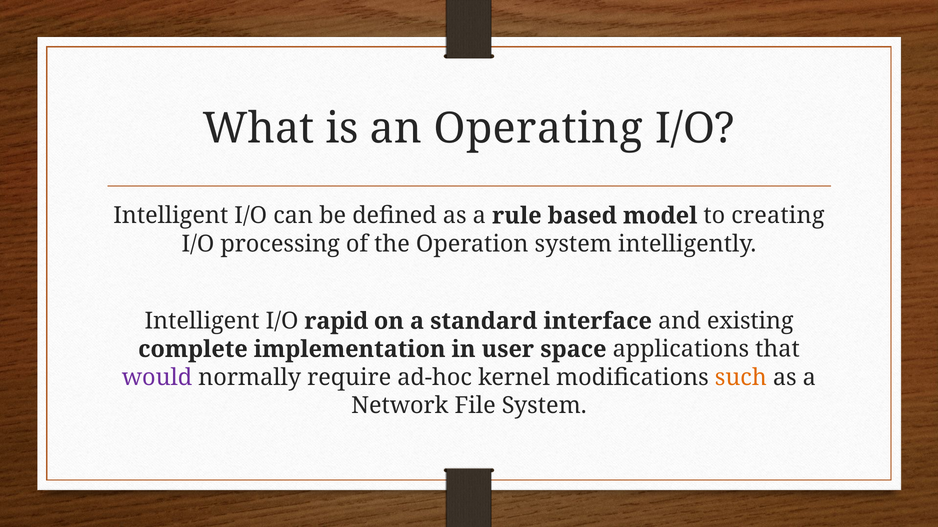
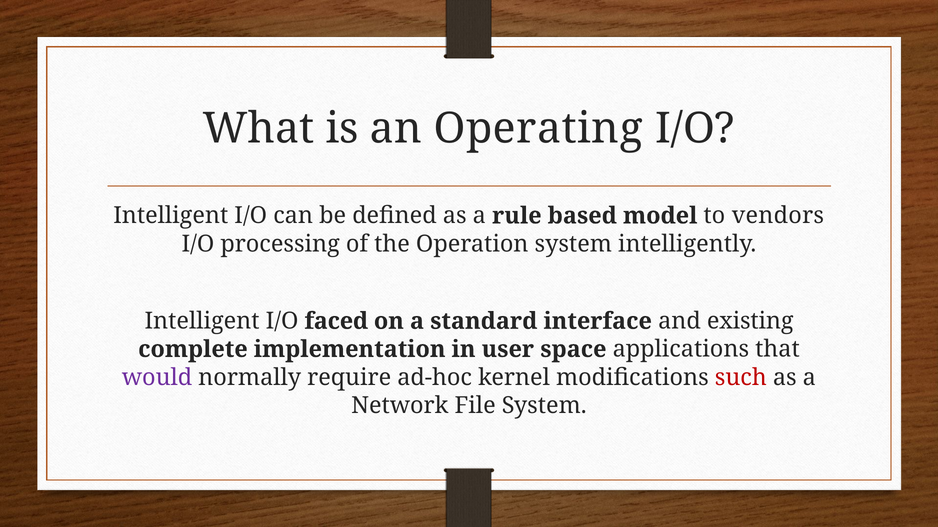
creating: creating -> vendors (778, 216)
rapid: rapid -> faced (336, 321)
such colour: orange -> red (741, 378)
